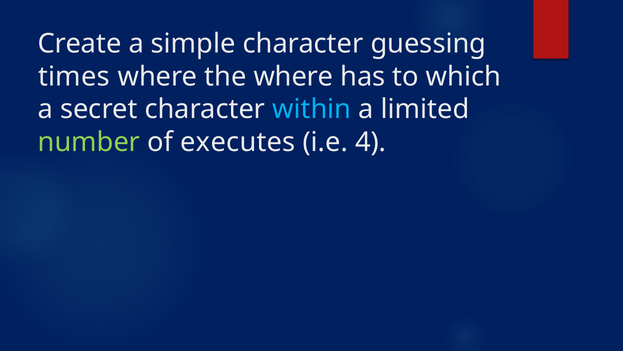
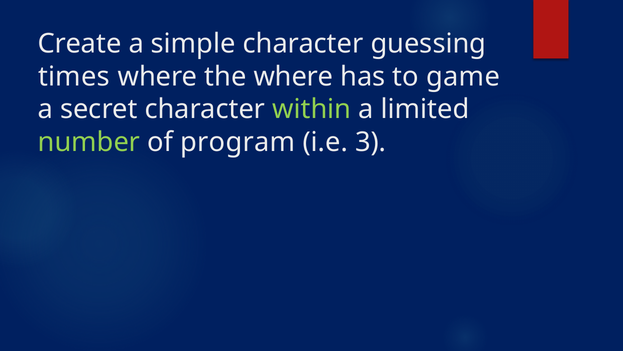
which: which -> game (463, 76)
within colour: light blue -> light green (312, 109)
executes: executes -> program (238, 142)
4: 4 -> 3 (371, 142)
